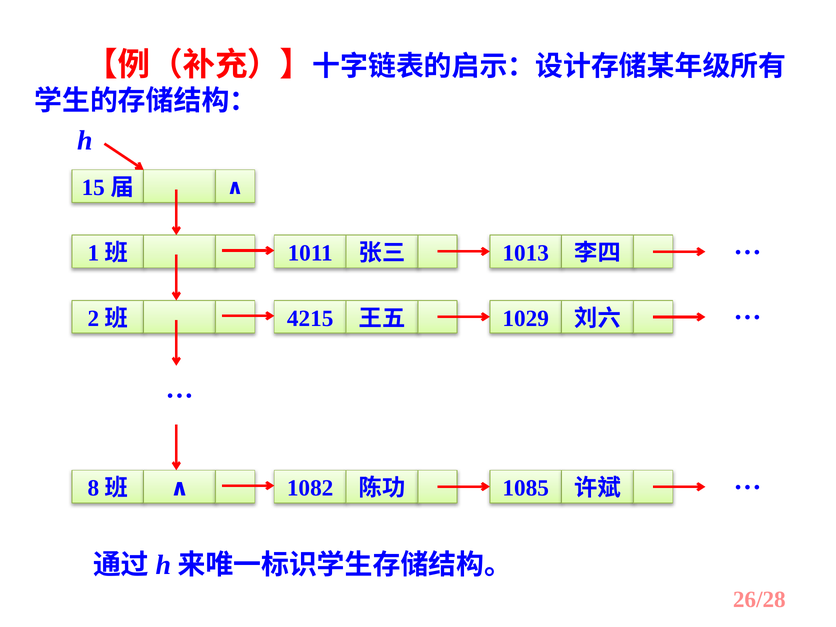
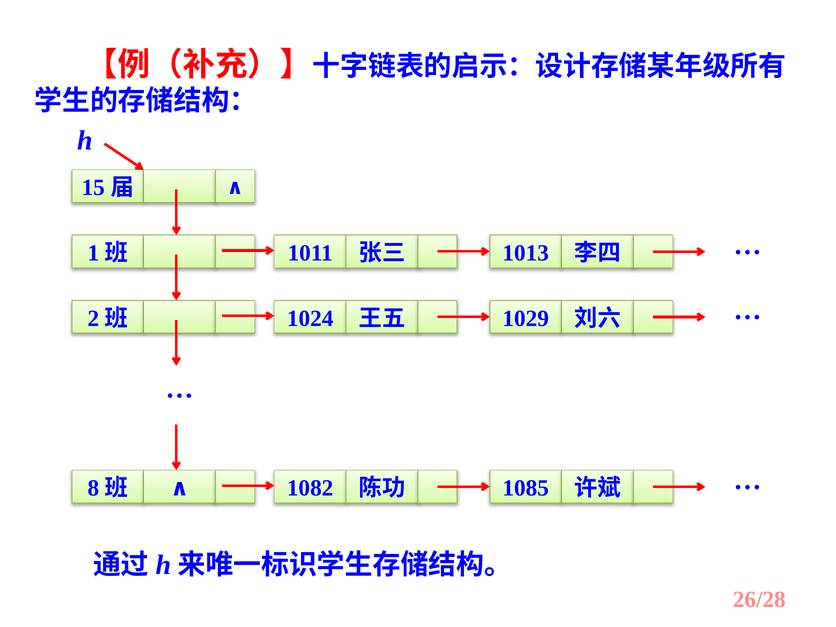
4215: 4215 -> 1024 (310, 318)
